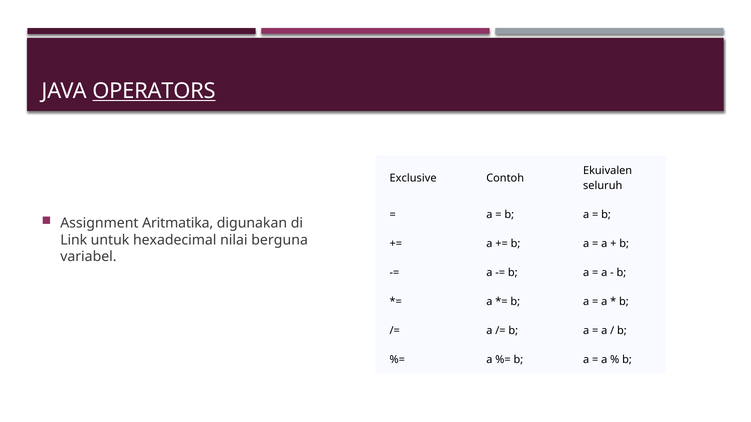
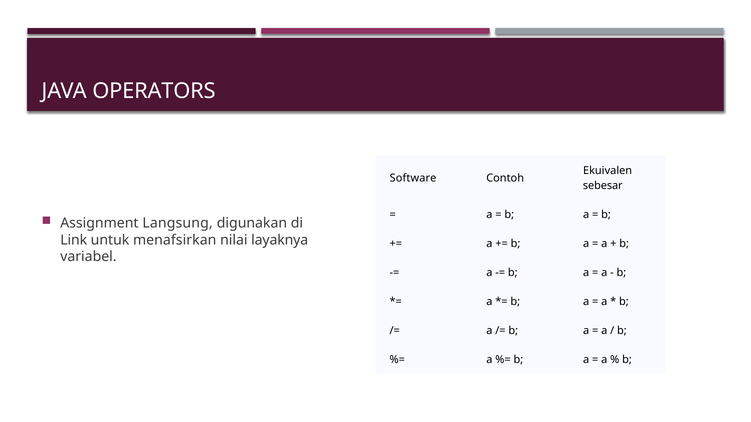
OPERATORS underline: present -> none (154, 91)
Exclusive: Exclusive -> Software (413, 178)
seluruh: seluruh -> sebesar (603, 186)
Aritmatika: Aritmatika -> Langsung (178, 223)
hexadecimal: hexadecimal -> menafsirkan (175, 240)
berguna: berguna -> layaknya (280, 240)
